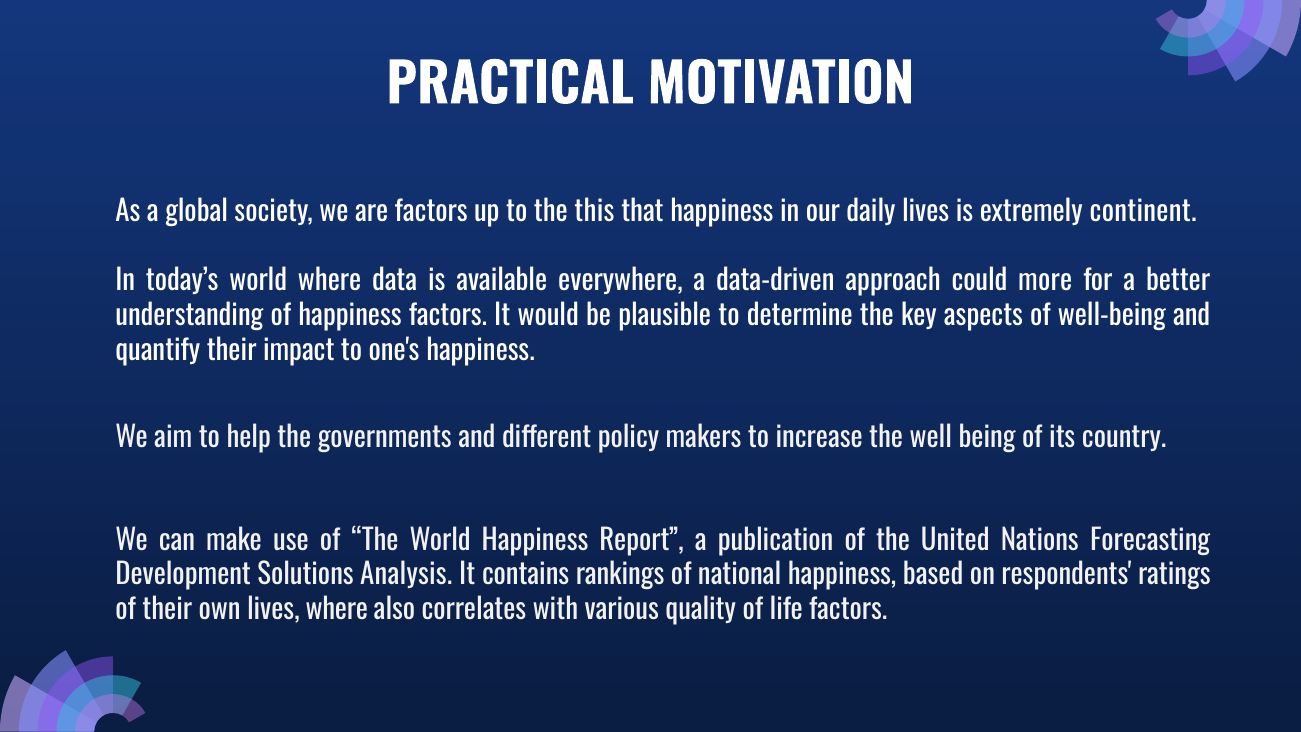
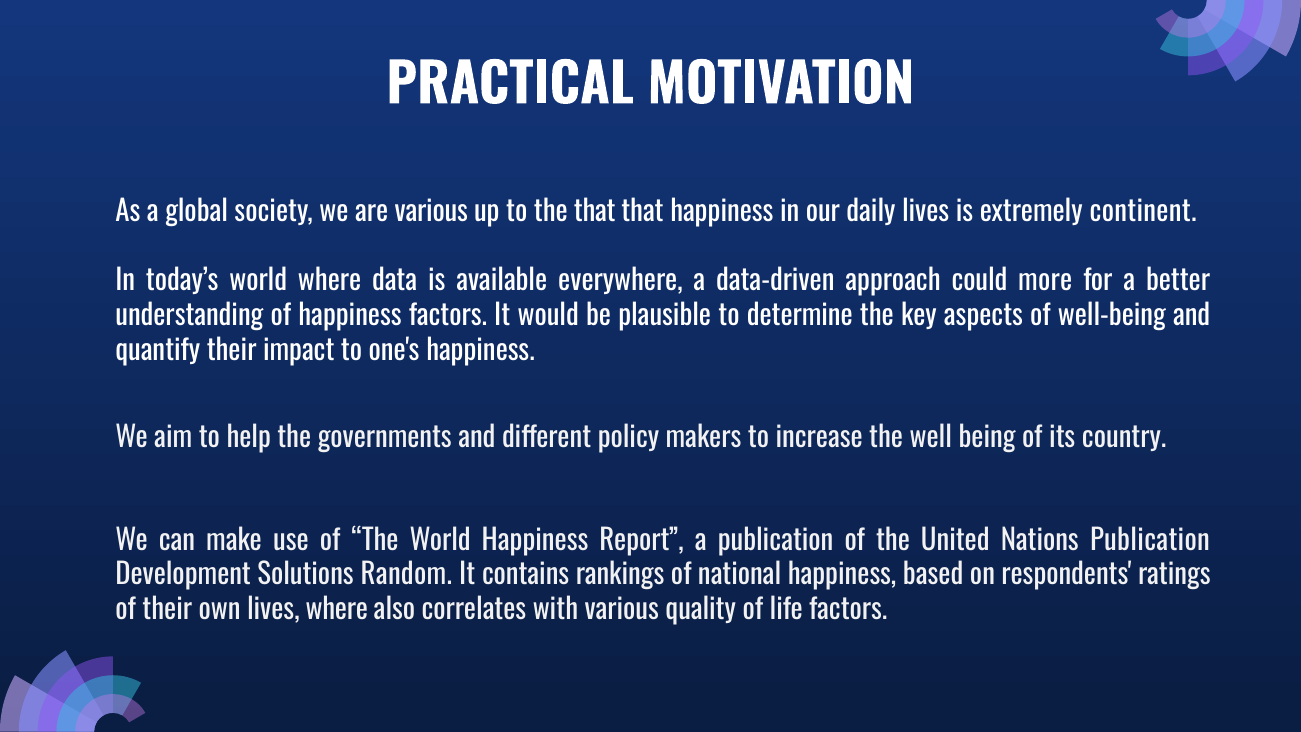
are factors: factors -> various (431, 212)
the this: this -> that (595, 212)
Nations Forecasting: Forecasting -> Publication (1150, 540)
Analysis: Analysis -> Random (406, 575)
